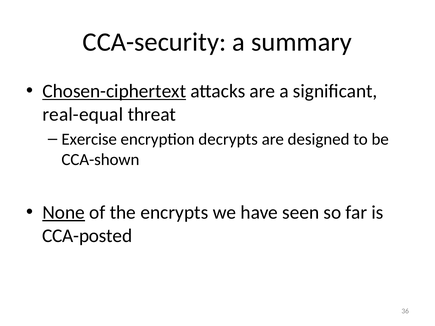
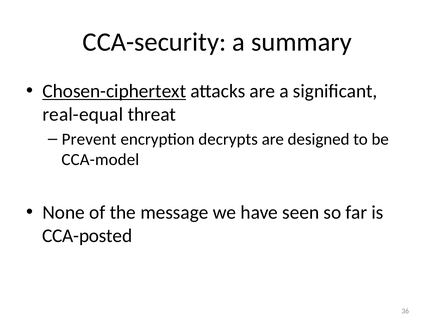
Exercise: Exercise -> Prevent (89, 139)
CCA-shown: CCA-shown -> CCA-model (100, 160)
None underline: present -> none (64, 213)
encrypts: encrypts -> message (174, 213)
